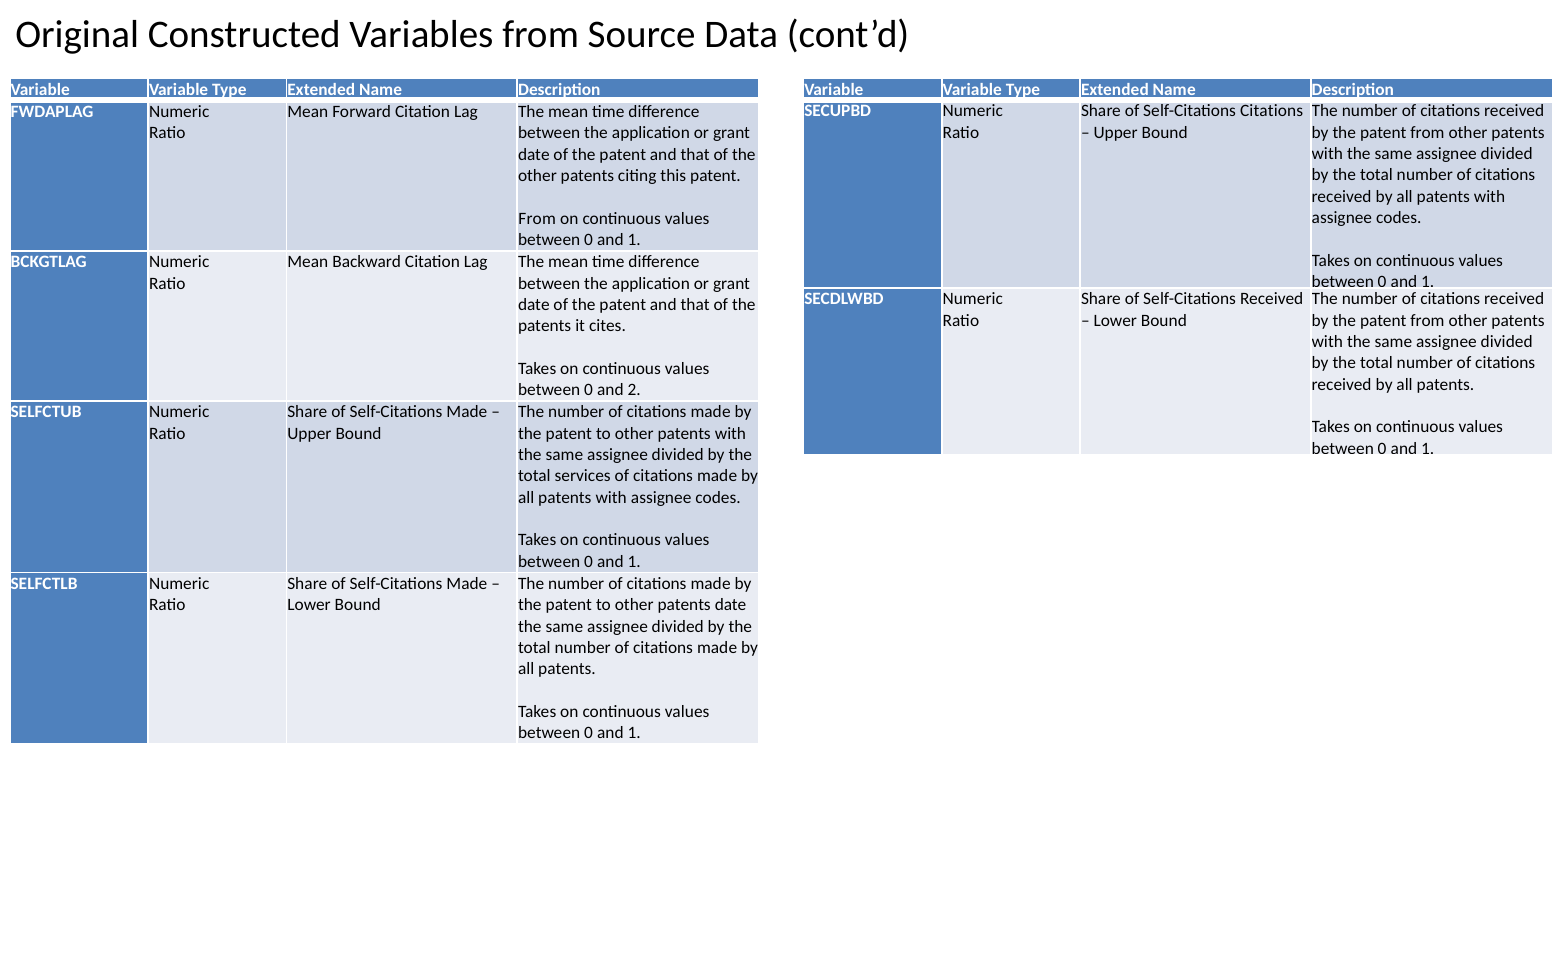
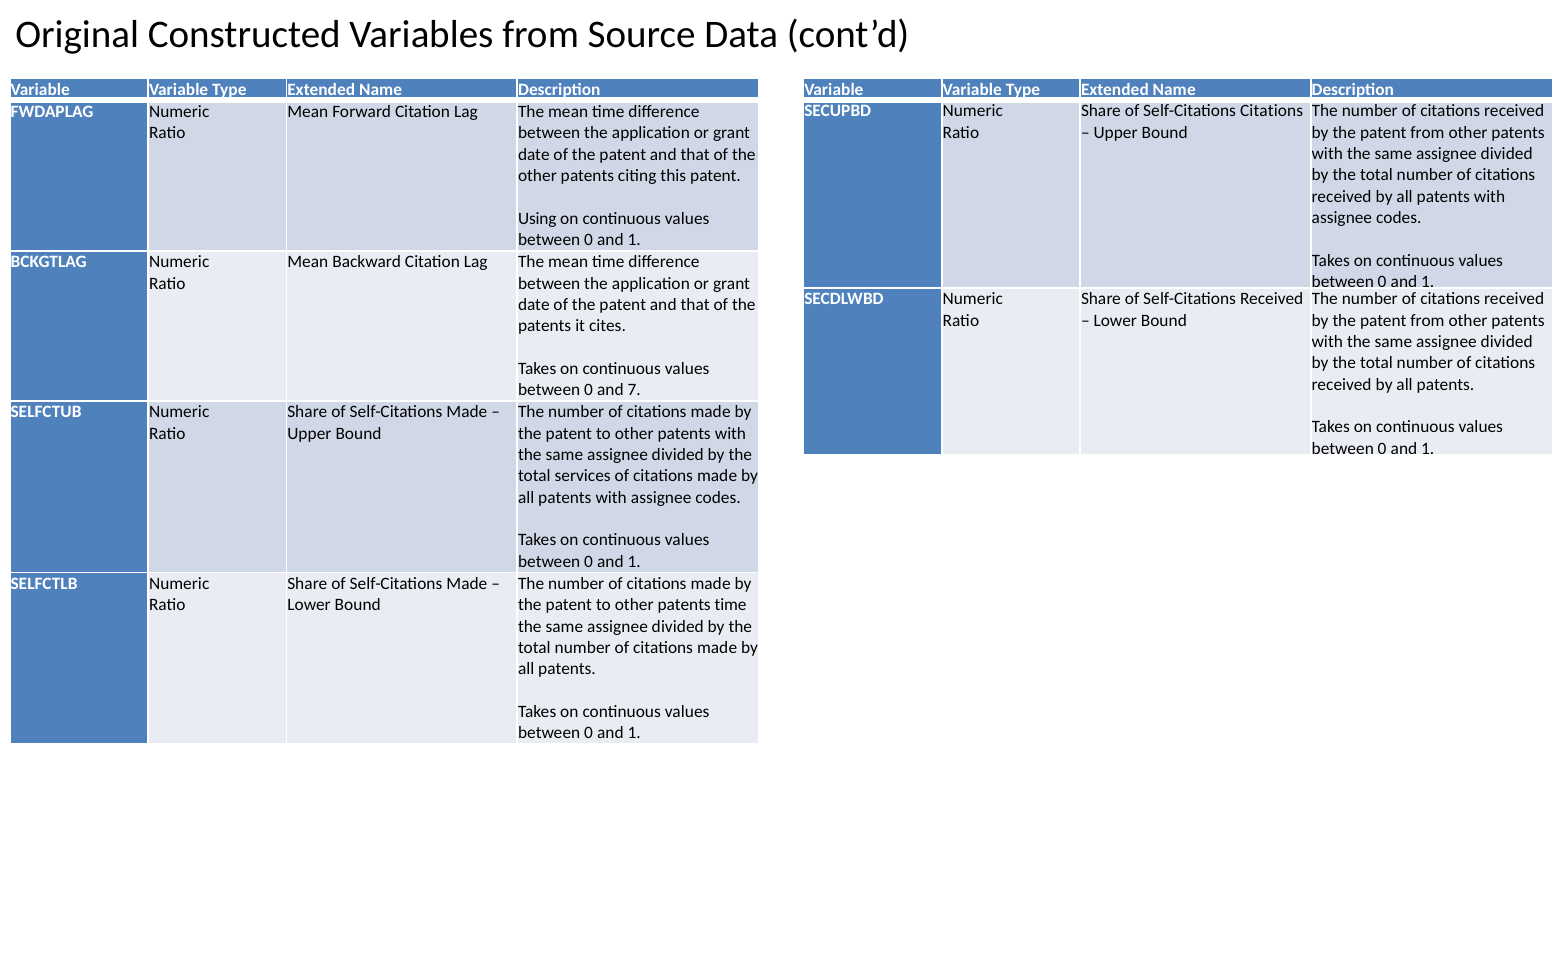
From: From -> Using (537, 218)
2: 2 -> 7 (634, 390)
patents date: date -> time (731, 605)
